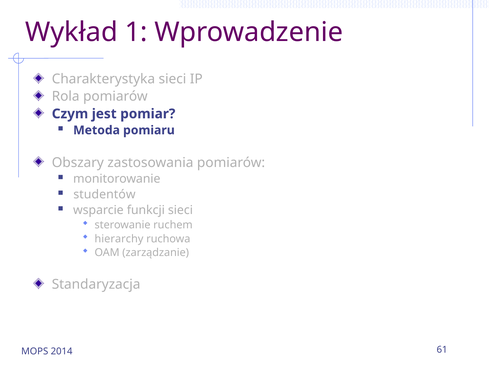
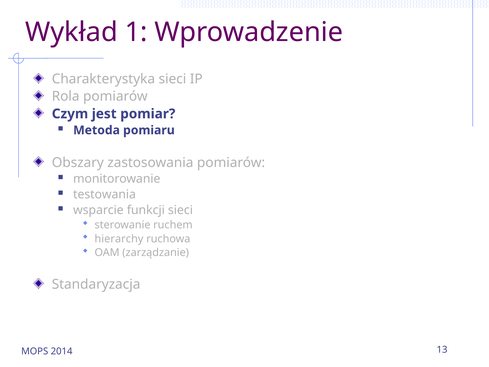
studentów: studentów -> testowania (105, 194)
61: 61 -> 13 (442, 350)
